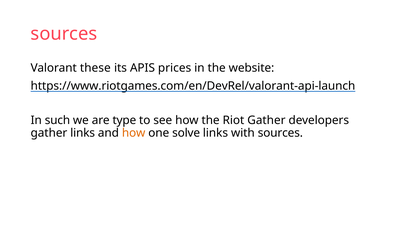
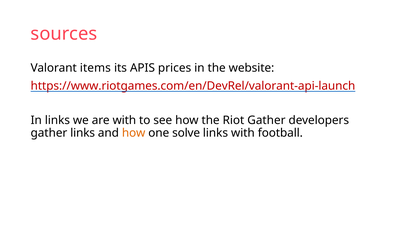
these: these -> items (95, 68)
https://www.riotgames.com/en/DevRel/valorant-api-launch colour: black -> red (193, 86)
In such: such -> links (57, 120)
are type: type -> with (124, 120)
with sources: sources -> football (280, 133)
